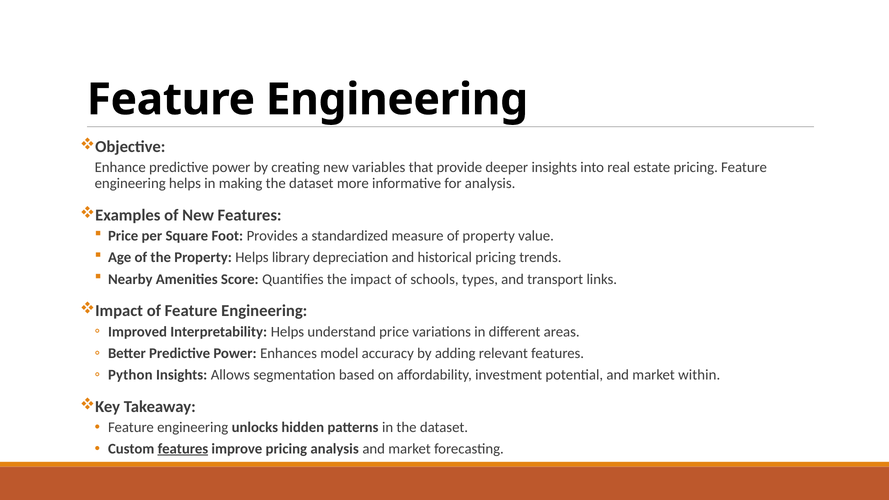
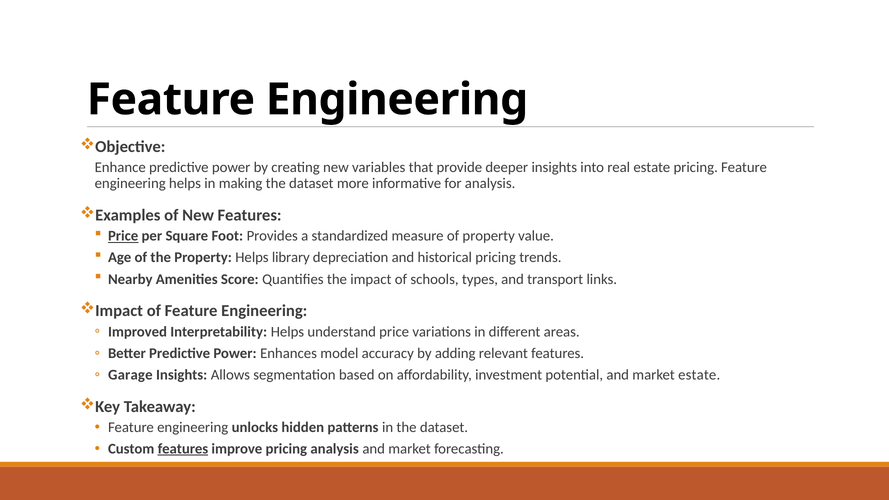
Price underline: none -> present (123, 236)
Python: Python -> Garage (130, 375)
market within: within -> estate (699, 375)
